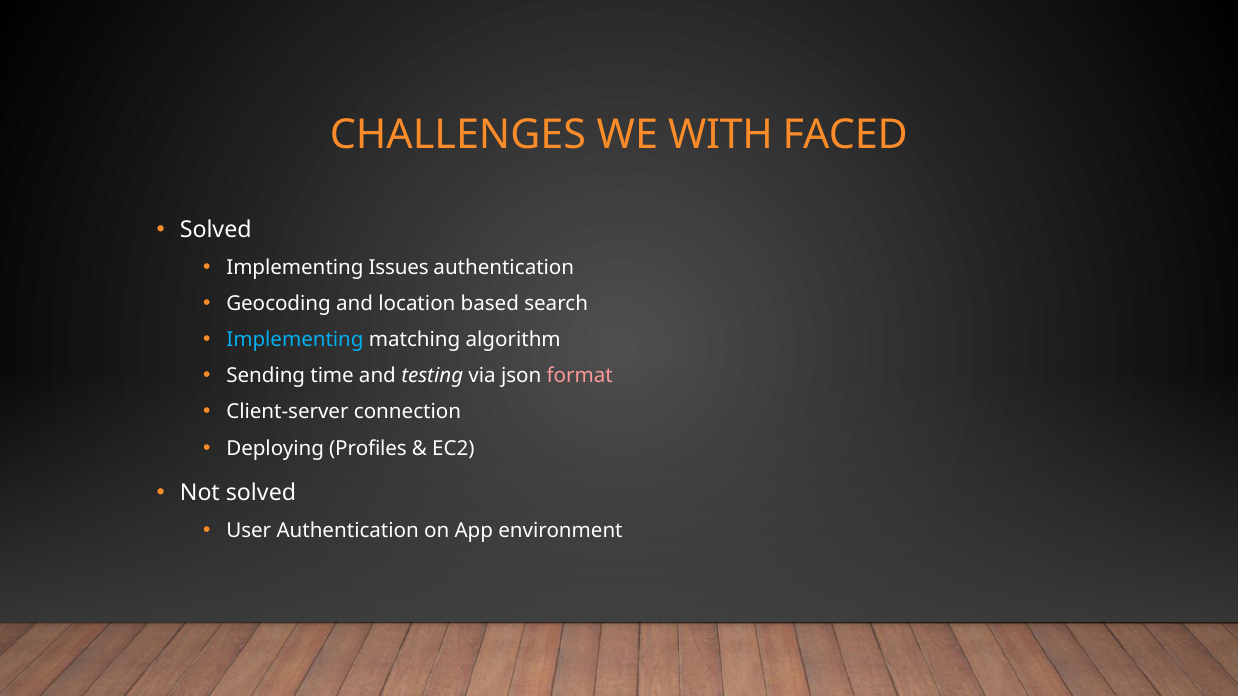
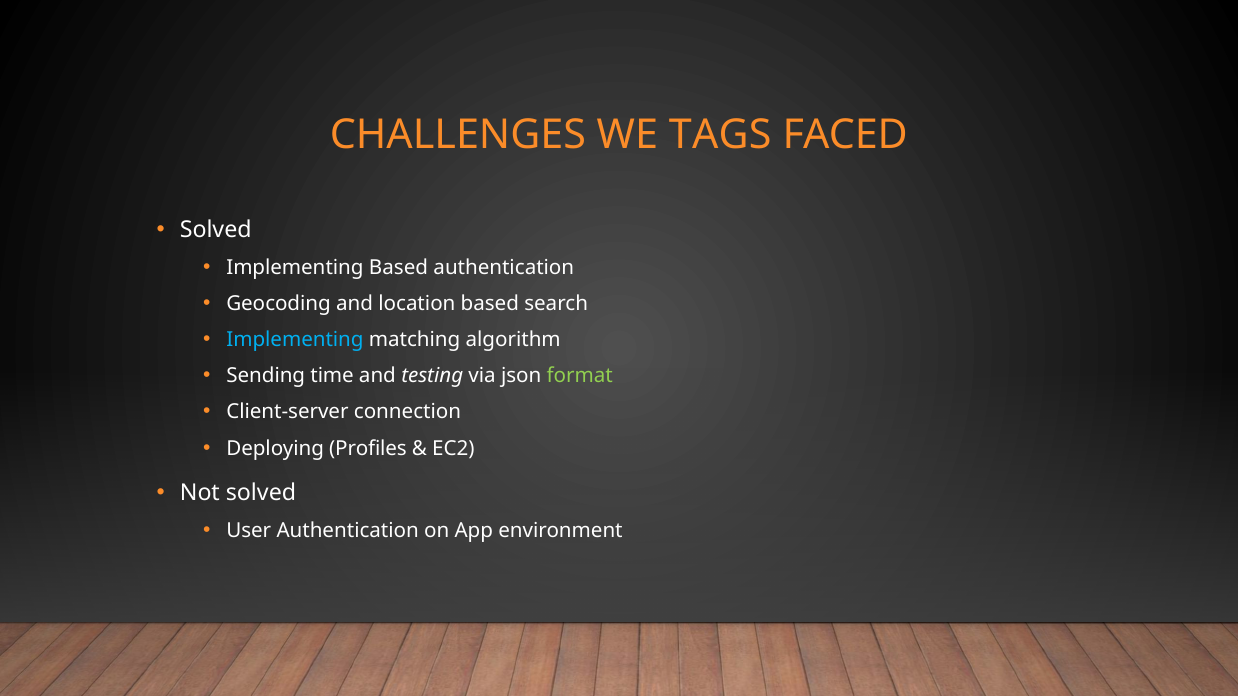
WITH: WITH -> TAGS (720, 135)
Implementing Issues: Issues -> Based (399, 268)
format colour: pink -> light green (580, 376)
